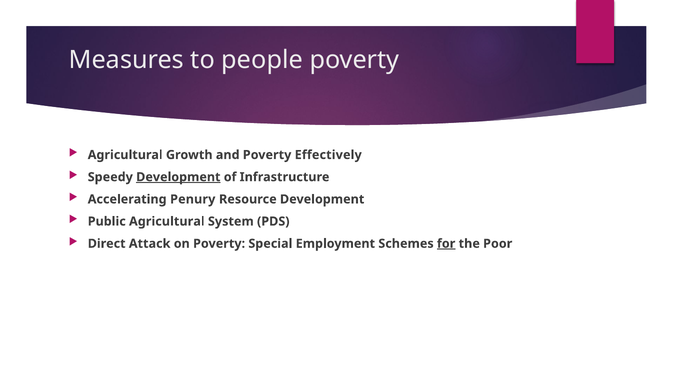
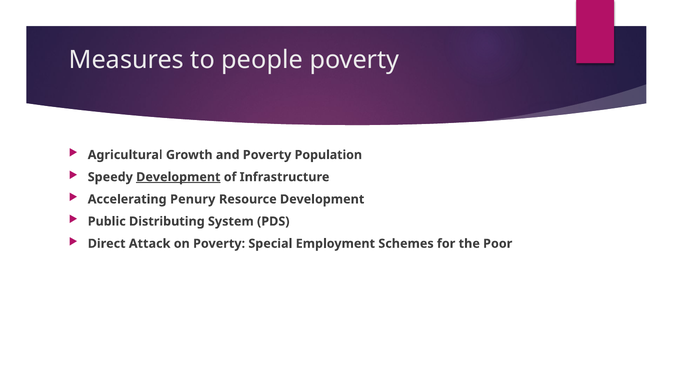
Effectively: Effectively -> Population (328, 155)
Public Agricultural: Agricultural -> Distributing (167, 221)
for underline: present -> none (446, 243)
